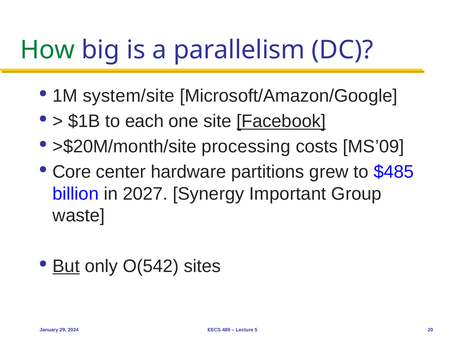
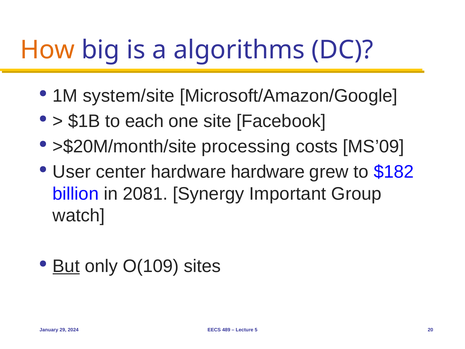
How colour: green -> orange (48, 50)
parallelism: parallelism -> algorithms (239, 50)
Facebook underline: present -> none (281, 121)
Core: Core -> User (72, 172)
hardware partitions: partitions -> hardware (268, 172)
$485: $485 -> $182 (394, 172)
2027: 2027 -> 2081 (145, 194)
waste: waste -> watch (79, 215)
O(542: O(542 -> O(109 (151, 266)
